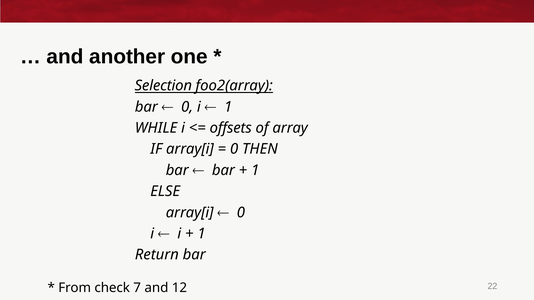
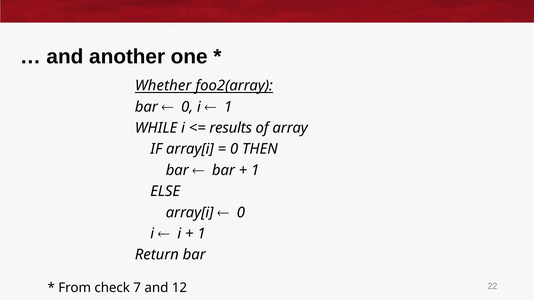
Selection: Selection -> Whether (163, 86)
offsets: offsets -> results (231, 128)
